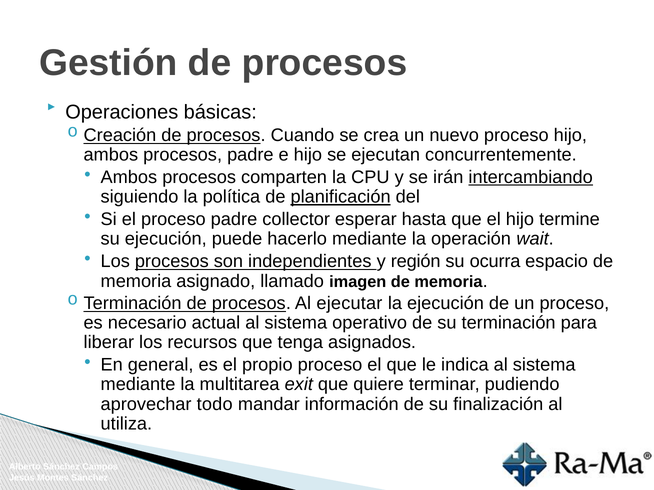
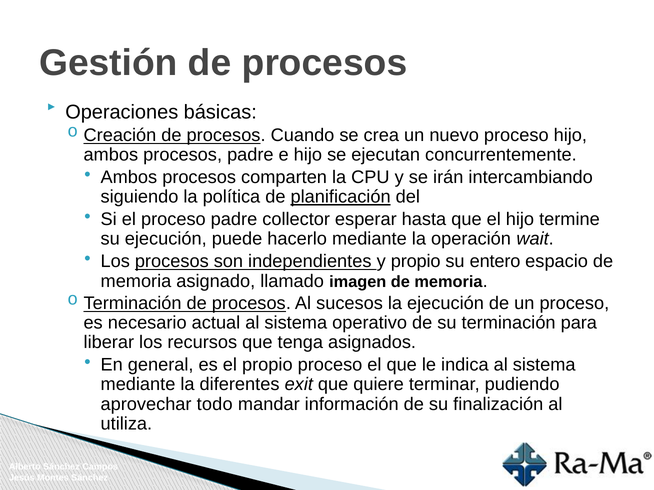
intercambiando underline: present -> none (531, 178)
y región: región -> propio (416, 262)
ocurra: ocurra -> entero (495, 262)
ejecutar: ejecutar -> sucesos (350, 304)
multitarea: multitarea -> diferentes (240, 385)
